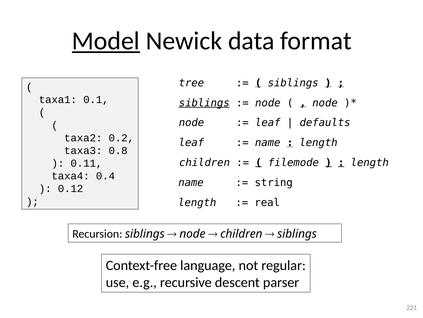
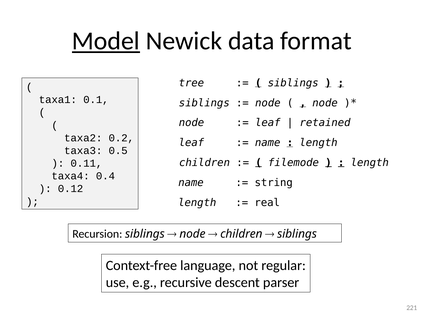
siblings underline: present -> none (204, 103)
defaults: defaults -> retained (325, 123)
0.8: 0.8 -> 0.5 (118, 150)
